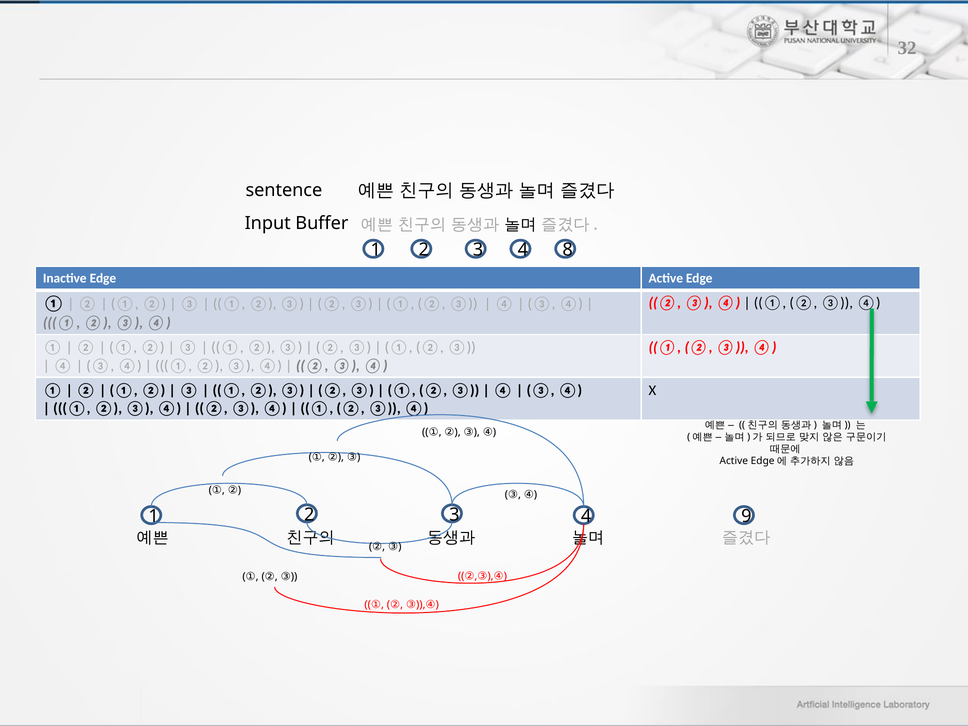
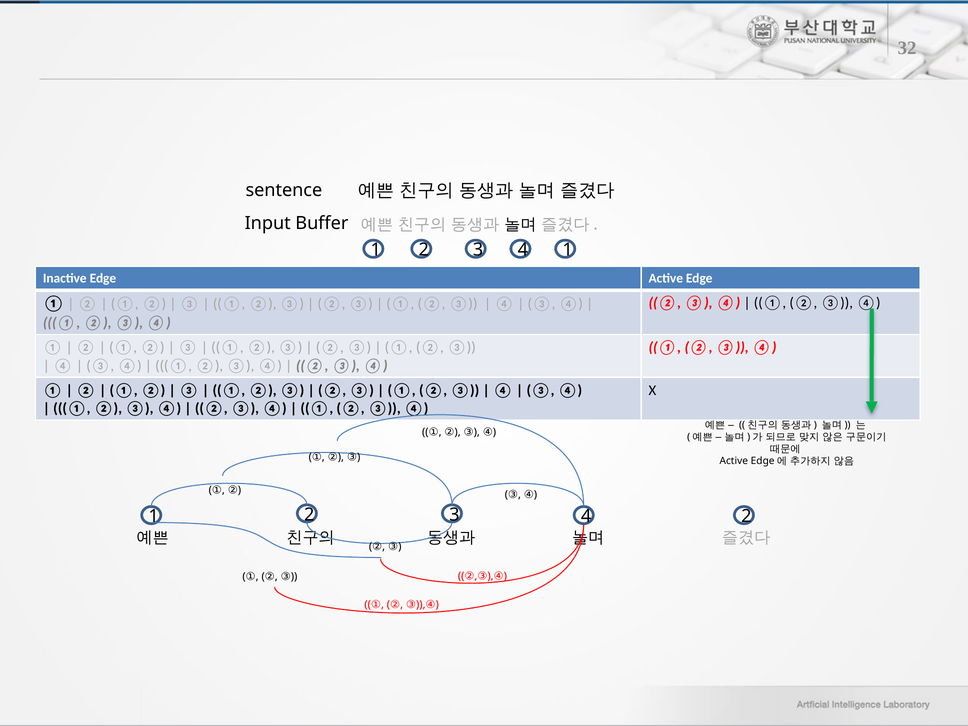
4 8: 8 -> 1 (568, 250)
4 9: 9 -> 2 (746, 516)
